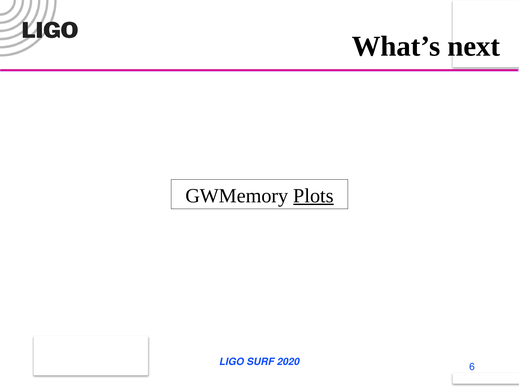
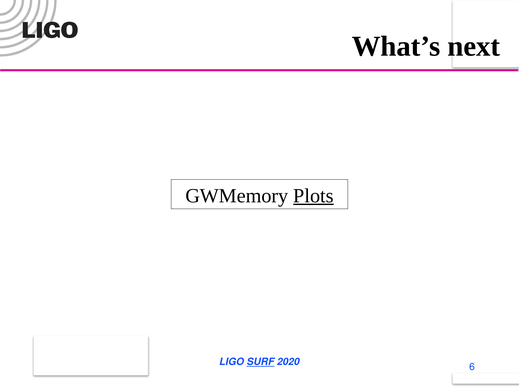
SURF underline: none -> present (261, 362)
